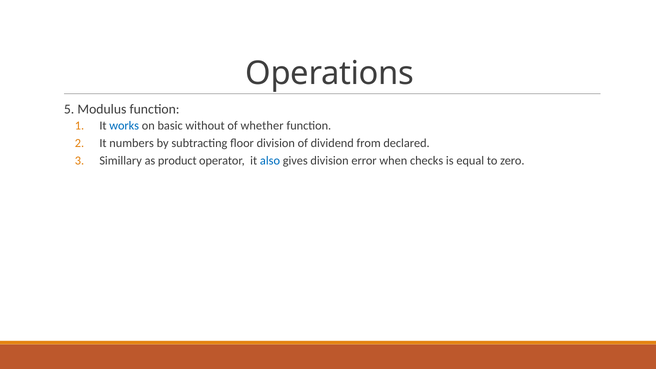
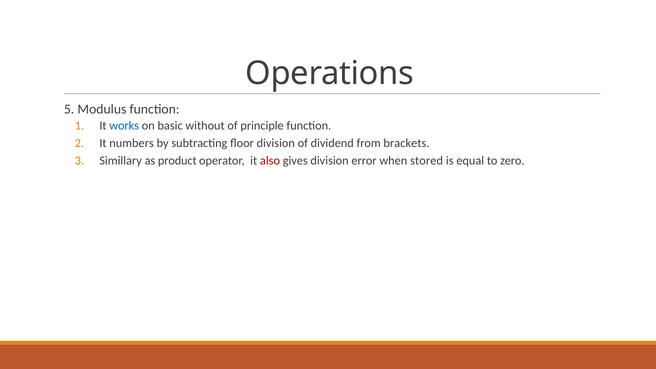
whether: whether -> principle (262, 126)
declared: declared -> brackets (407, 143)
also colour: blue -> red (270, 161)
checks: checks -> stored (427, 161)
